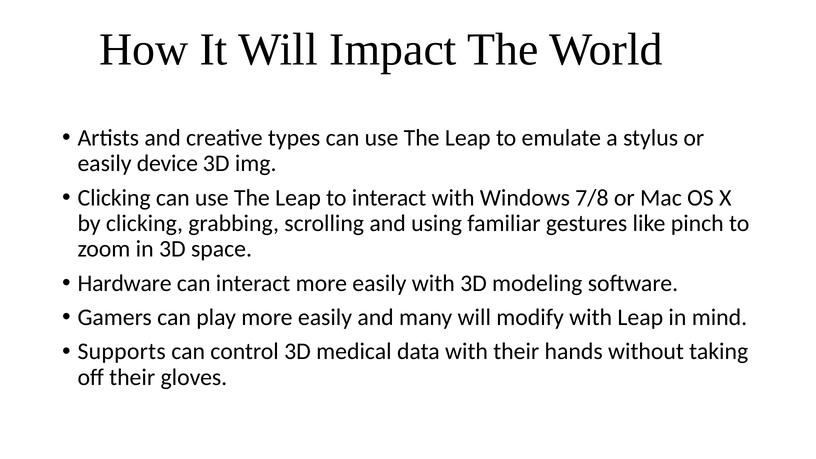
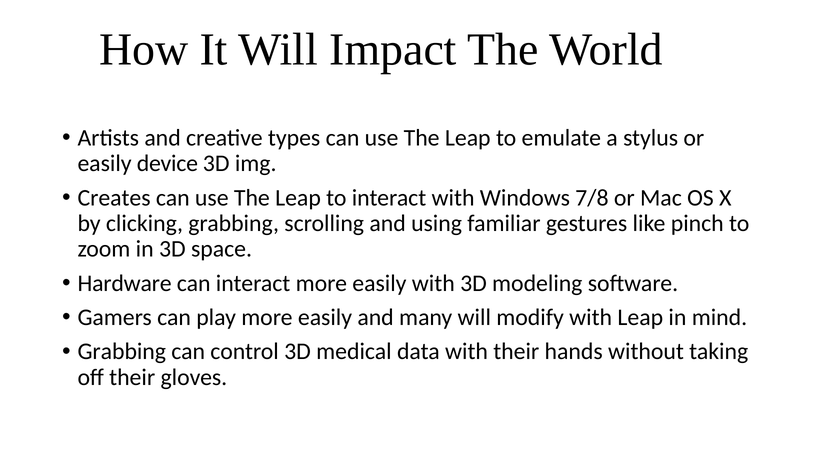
Clicking: Clicking -> Creates (114, 198)
Supports: Supports -> Grabbing (122, 352)
